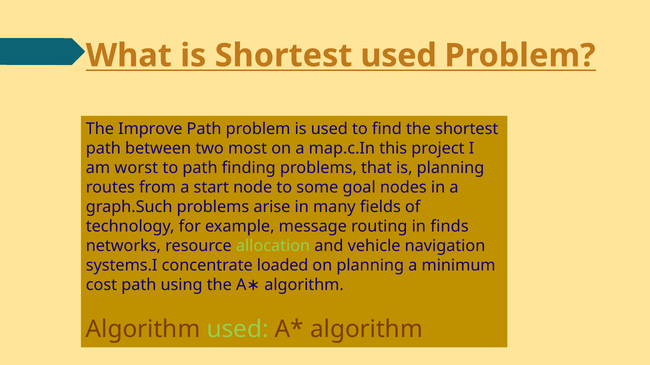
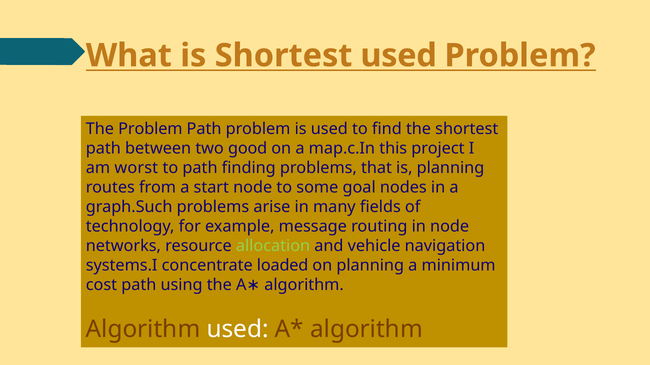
The Improve: Improve -> Problem (150, 129)
most: most -> good (248, 149)
in finds: finds -> node (450, 227)
used colour: light green -> white (238, 330)
